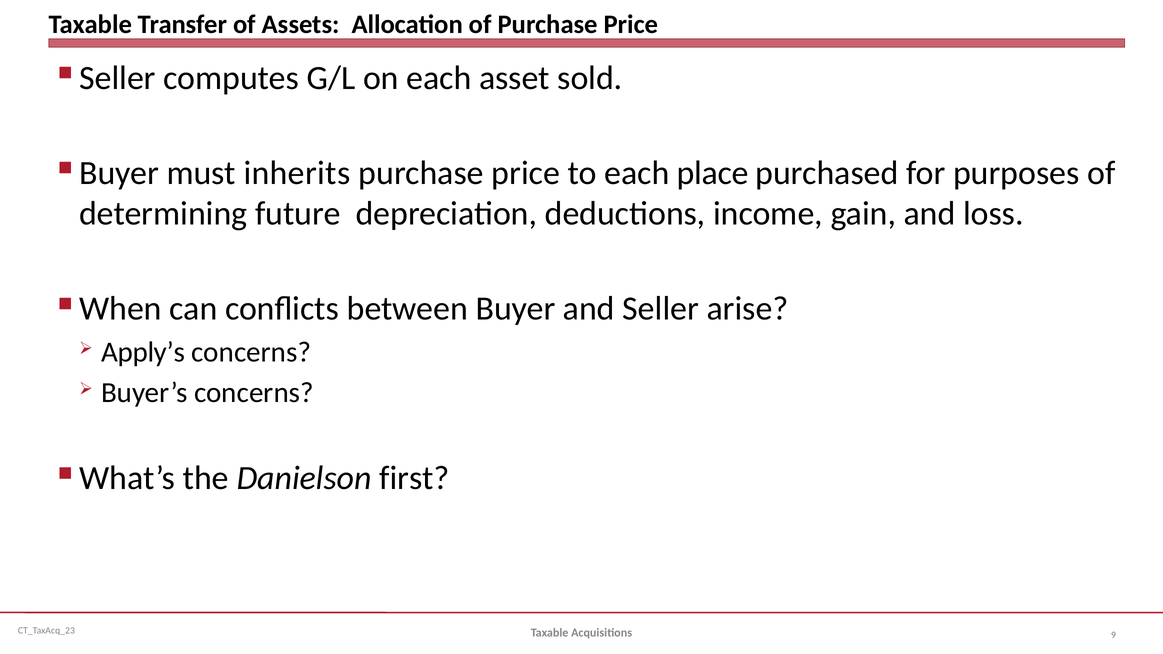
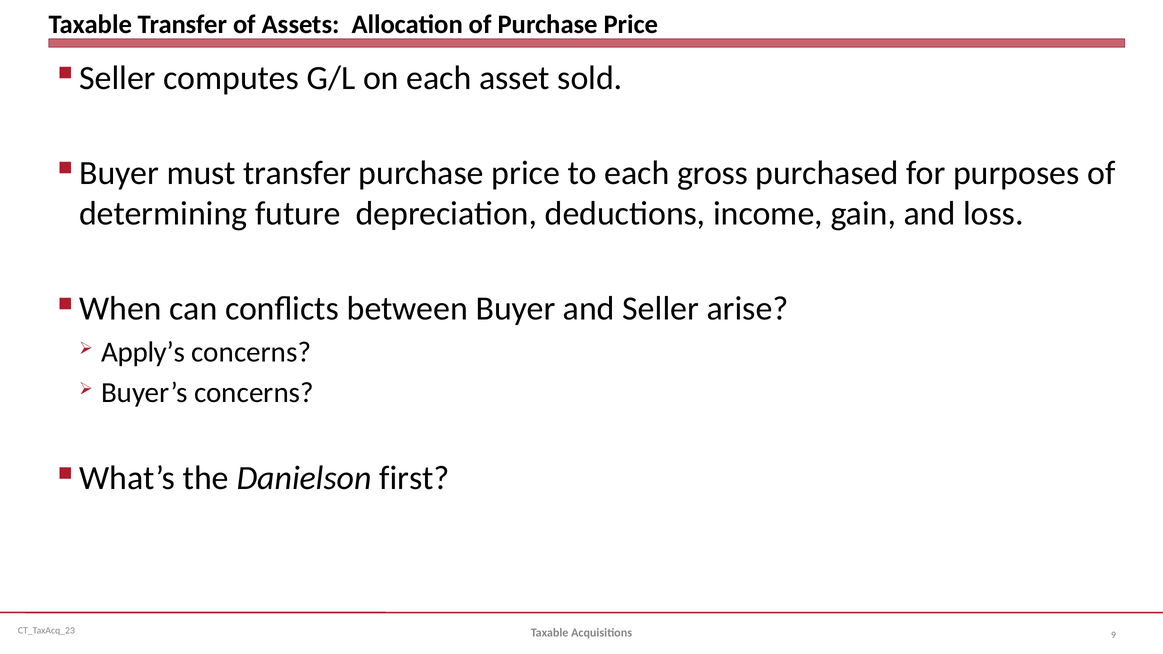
must inherits: inherits -> transfer (297, 173)
place: place -> gross (713, 173)
